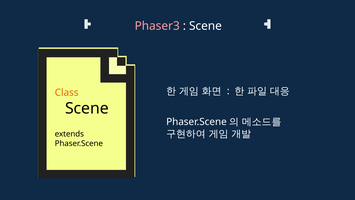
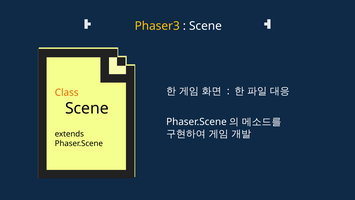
Phaser3 colour: pink -> yellow (157, 26)
